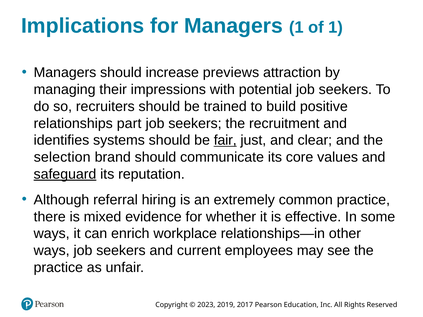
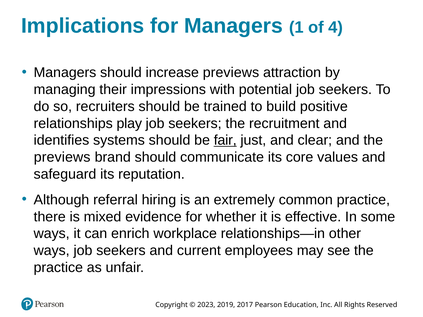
of 1: 1 -> 4 (336, 27)
part: part -> play (129, 123)
selection: selection -> previews (62, 157)
safeguard underline: present -> none (65, 174)
